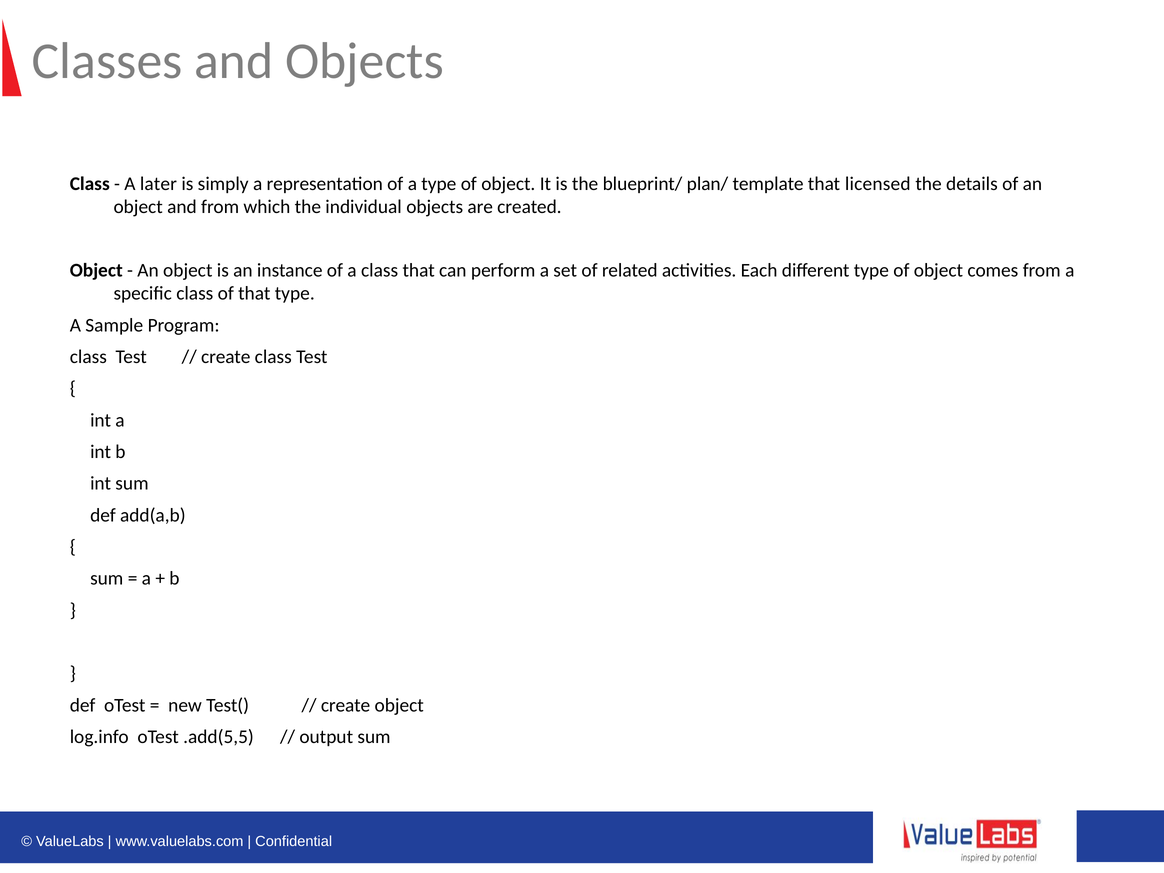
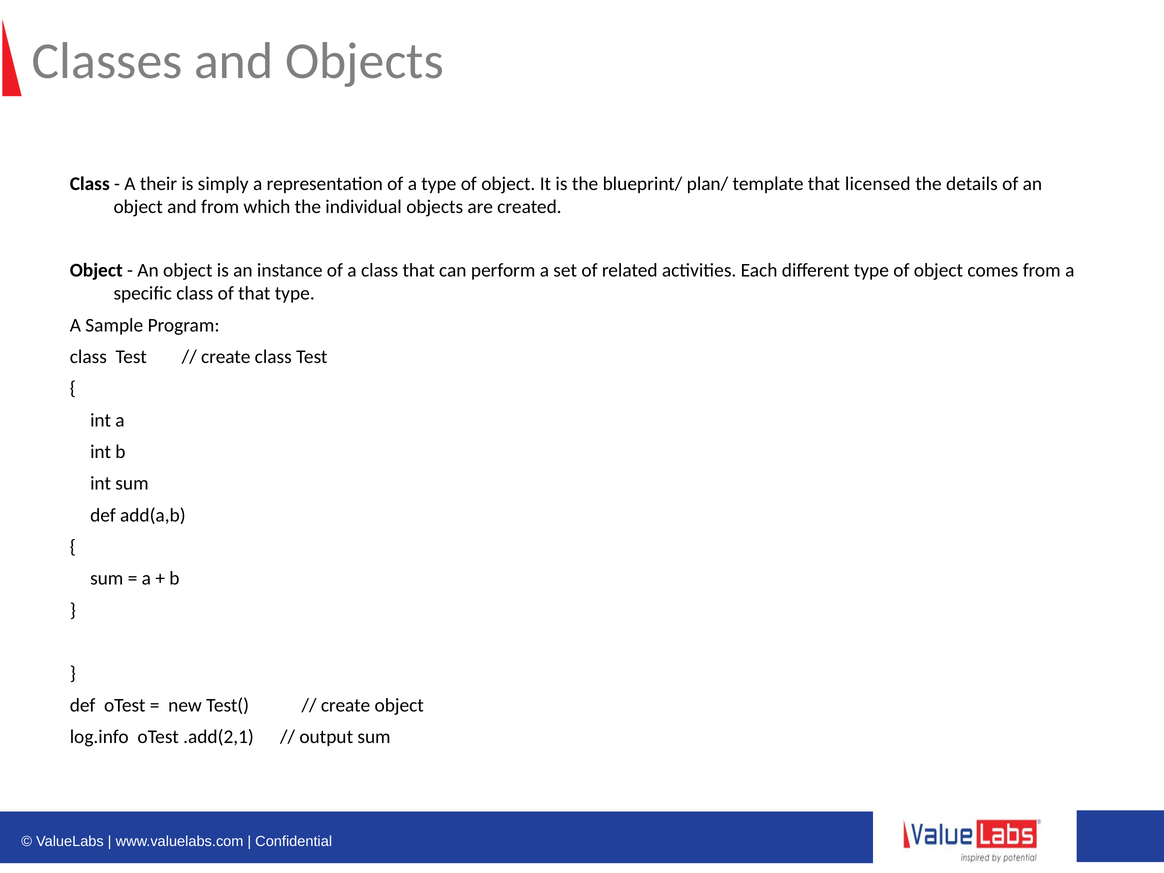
later: later -> their (159, 184)
.add(5,5: .add(5,5 -> .add(2,1 (218, 737)
